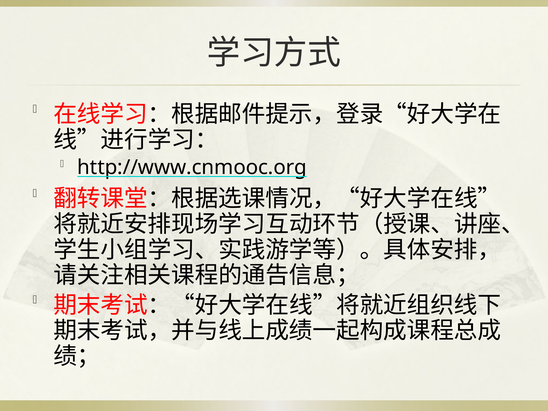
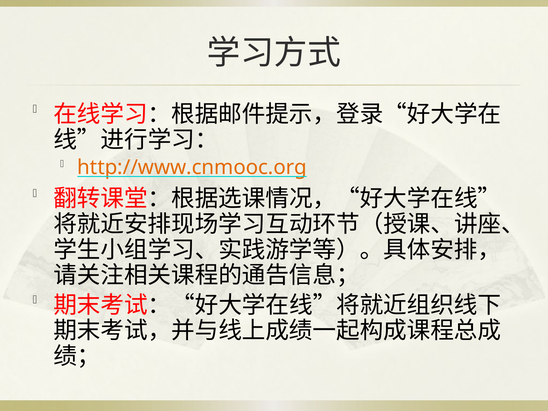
http://www.cnmooc.org colour: black -> orange (192, 167)
